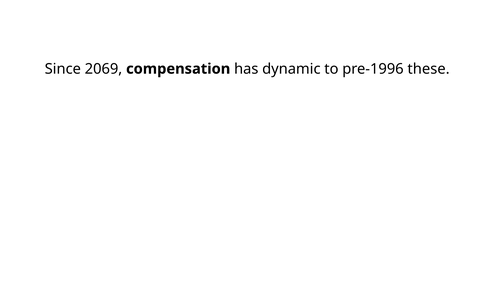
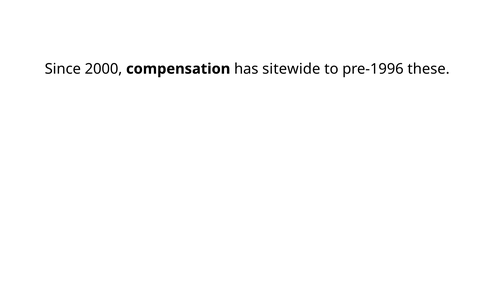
2069: 2069 -> 2000 (103, 69)
dynamic: dynamic -> sitewide (291, 69)
